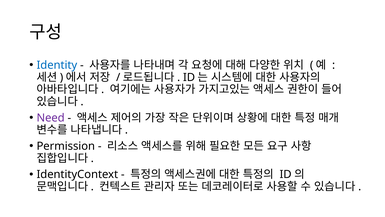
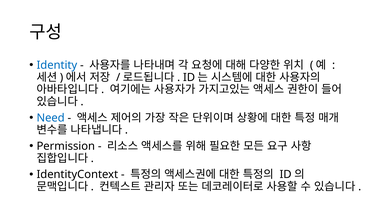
Need colour: purple -> blue (51, 118)
